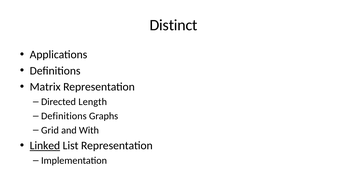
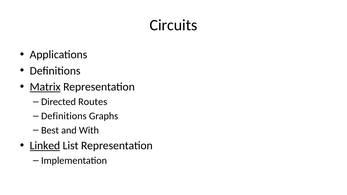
Distinct: Distinct -> Circuits (173, 25)
Matrix underline: none -> present (45, 87)
Length: Length -> Routes (93, 102)
Grid: Grid -> Best (50, 130)
